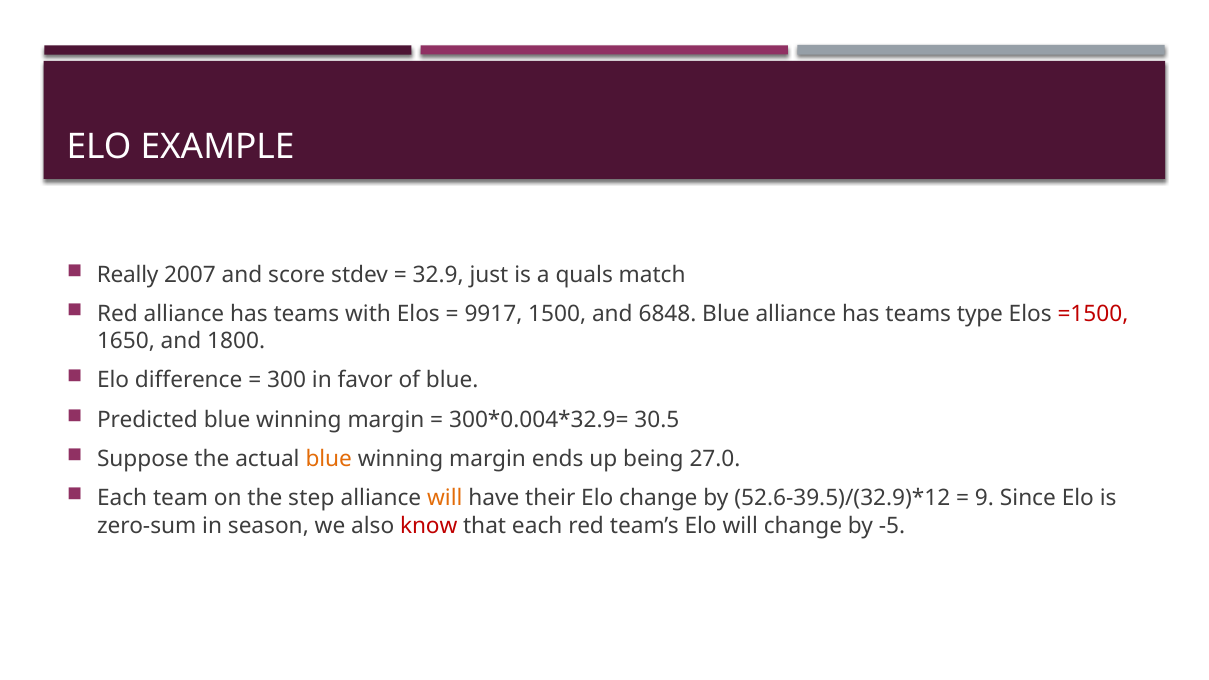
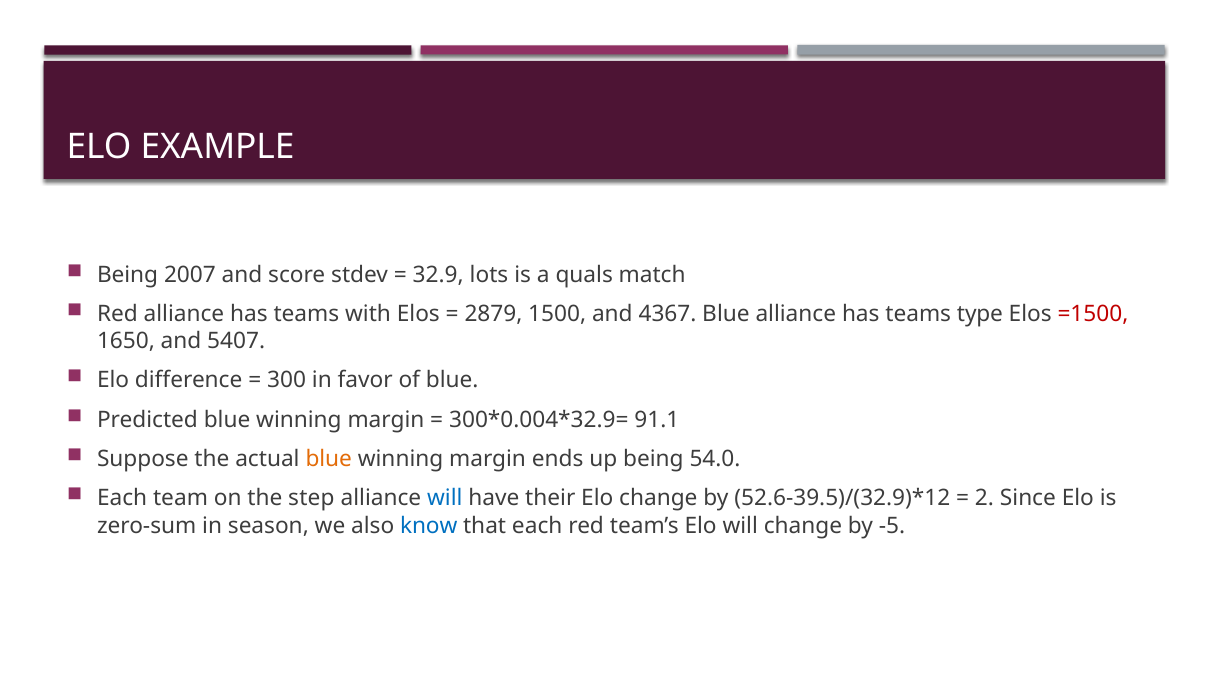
Really: Really -> Being (128, 275)
just: just -> lots (489, 275)
9917: 9917 -> 2879 (493, 314)
6848: 6848 -> 4367 (667, 314)
1800: 1800 -> 5407 (236, 341)
30.5: 30.5 -> 91.1 (657, 420)
27.0: 27.0 -> 54.0 (715, 459)
will colour: orange -> blue (445, 498)
9: 9 -> 2 (985, 498)
know colour: red -> blue (429, 526)
